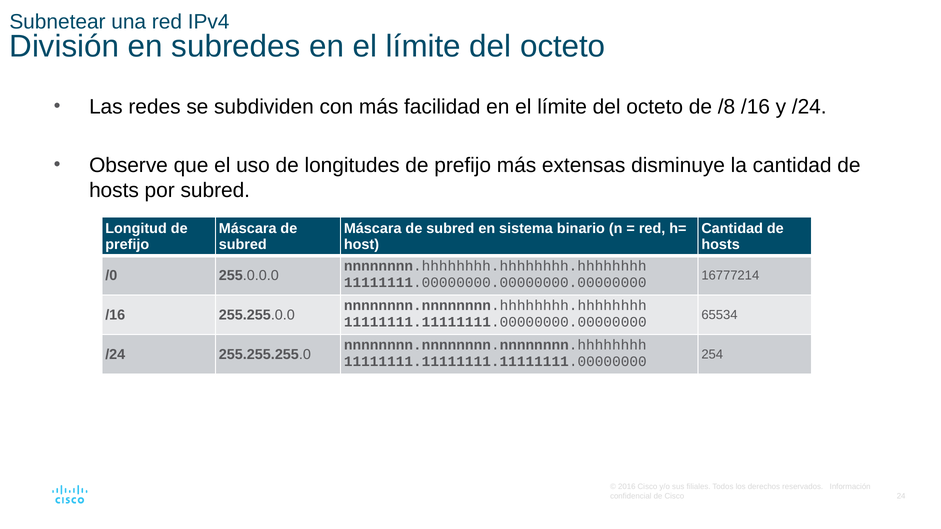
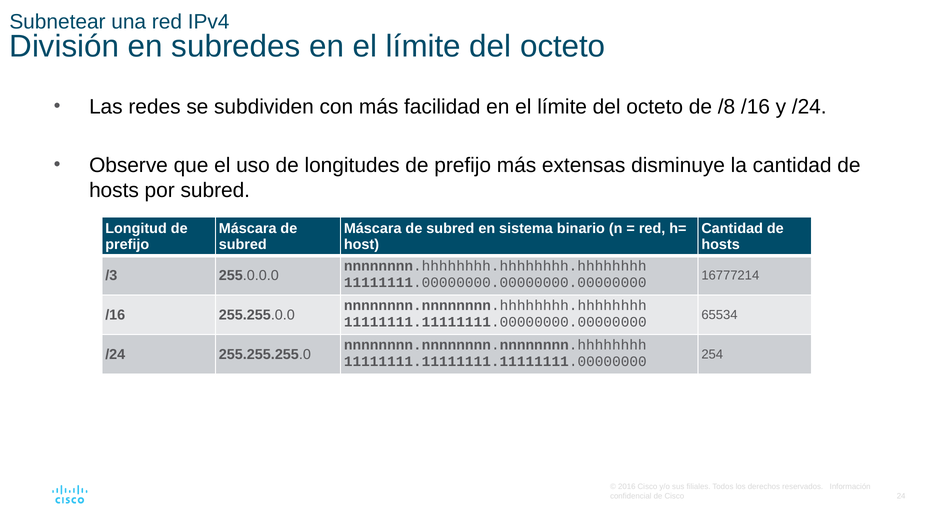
/0: /0 -> /3 (111, 276)
